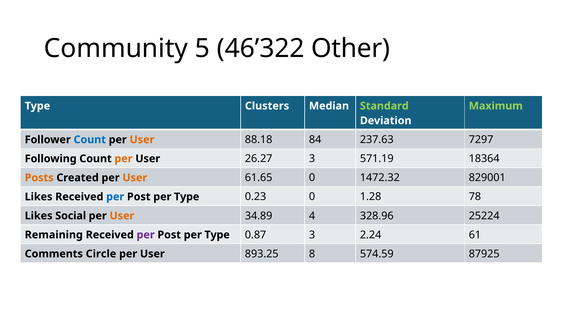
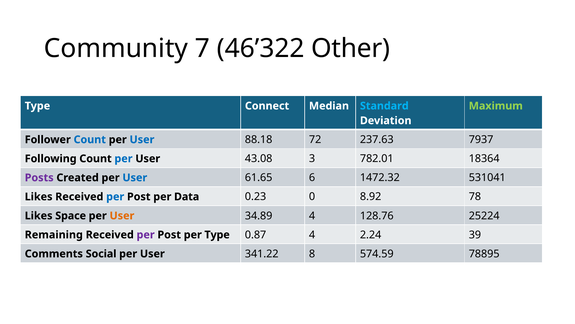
5: 5 -> 7 (202, 48)
Clusters: Clusters -> Connect (267, 106)
Standard colour: light green -> light blue (384, 106)
User colour: orange -> blue (142, 139)
84: 84 -> 72 (315, 139)
7297: 7297 -> 7937 (481, 139)
per colour: orange -> blue (124, 158)
26.27: 26.27 -> 43.08 (259, 158)
571.19: 571.19 -> 782.01 (377, 158)
Posts colour: orange -> purple (39, 177)
User colour: orange -> blue (135, 177)
61.65 0: 0 -> 6 (312, 177)
829001: 829001 -> 531041 (487, 177)
Type: Type -> Data (187, 196)
1.28: 1.28 -> 8.92 (371, 196)
Social: Social -> Space (71, 215)
328.96: 328.96 -> 128.76 (377, 215)
0.87 3: 3 -> 4 (312, 234)
61: 61 -> 39 (475, 234)
Circle: Circle -> Social (101, 253)
893.25: 893.25 -> 341.22 (262, 253)
87925: 87925 -> 78895 (484, 253)
